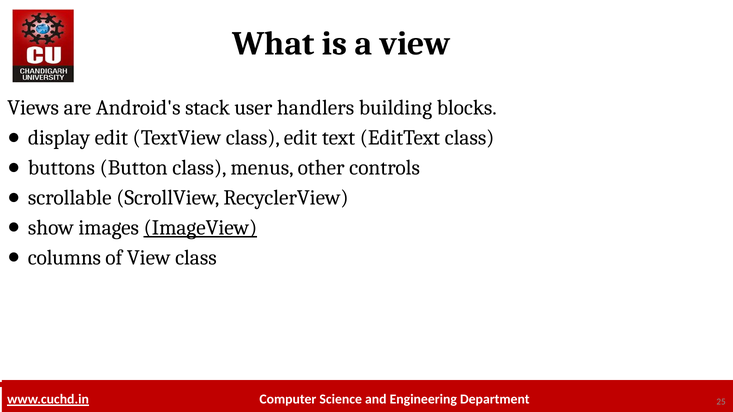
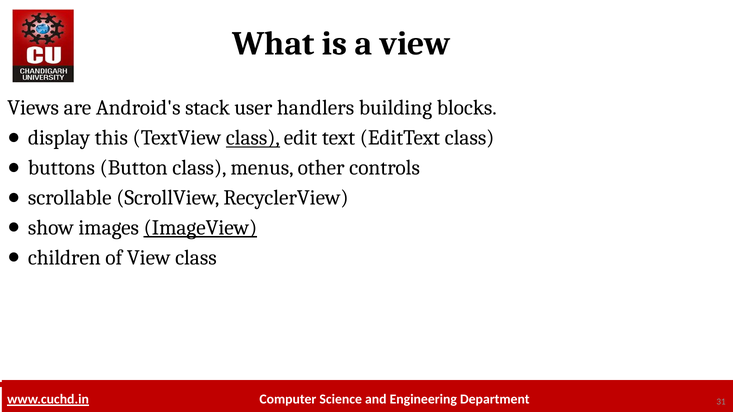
display edit: edit -> this (111, 138)
class underline: none -> present (253, 138)
columns: columns -> children (64, 258)
25: 25 -> 31 (721, 402)
